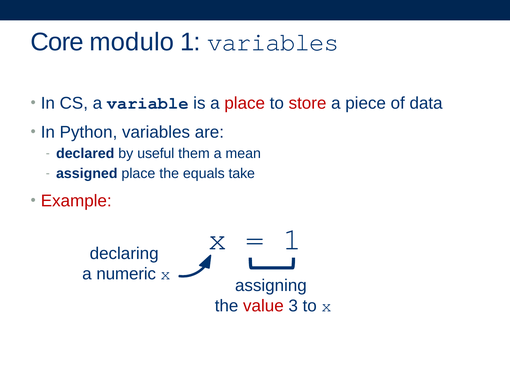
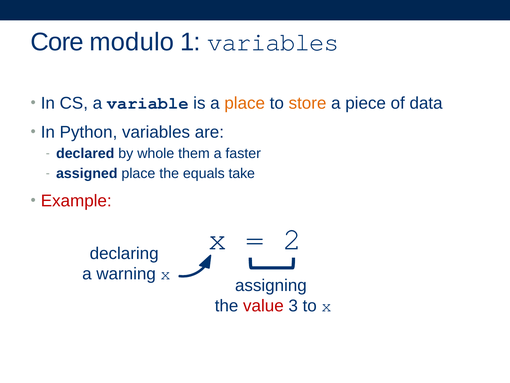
place colour: red -> orange (245, 103)
store colour: red -> orange (307, 103)
useful: useful -> whole (156, 153)
mean: mean -> faster (243, 153)
1: 1 -> 2 (292, 239)
numeric: numeric -> warning (126, 274)
